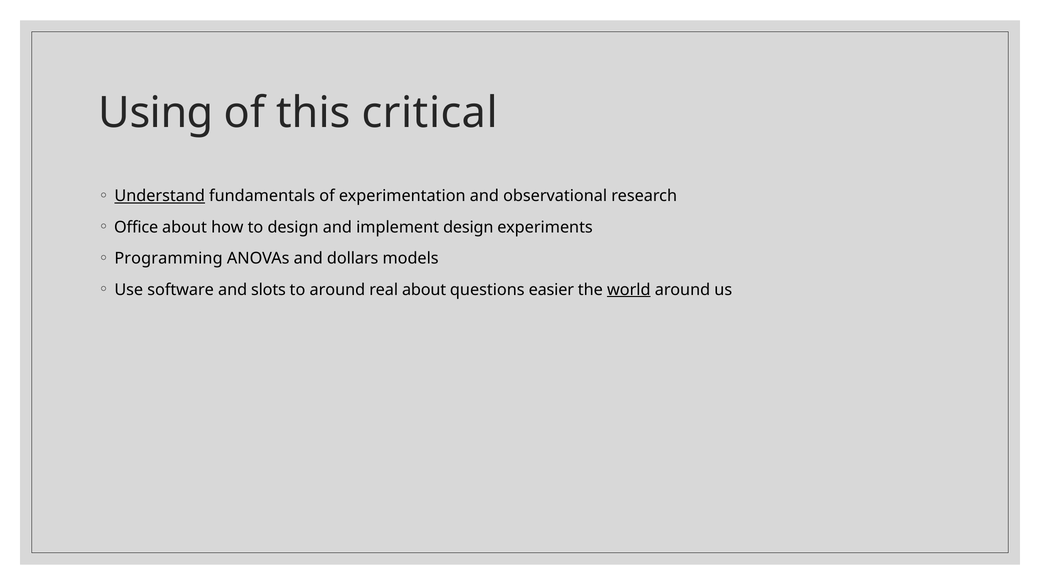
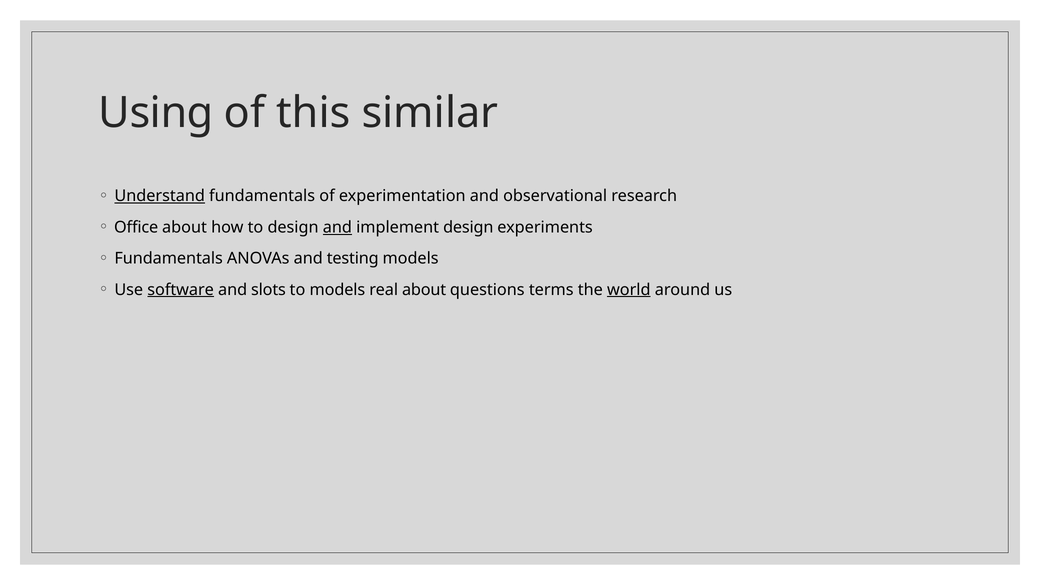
critical: critical -> similar (430, 113)
and underline: none -> present (337, 227)
Programming: Programming -> Fundamentals (169, 259)
dollars: dollars -> testing (353, 259)
software underline: none -> present (181, 290)
to around: around -> models (337, 290)
easier: easier -> terms (551, 290)
